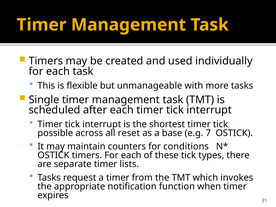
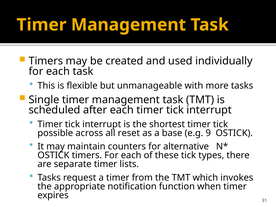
7: 7 -> 9 (208, 133)
conditions: conditions -> alternative (186, 146)
